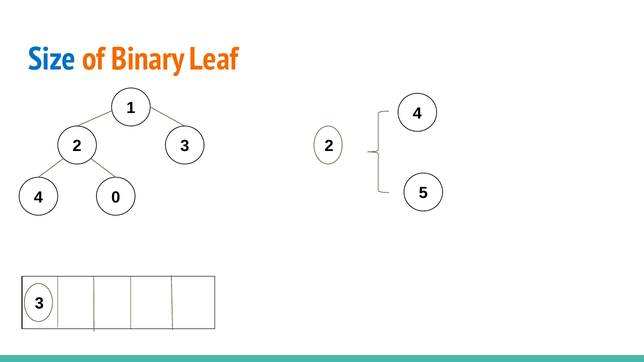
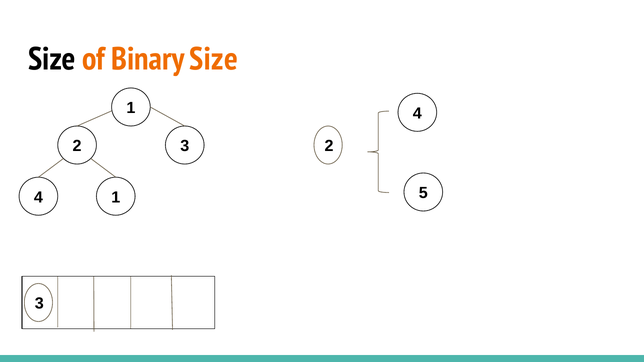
Size colour: blue -> black (52, 59)
Binary Leaf: Leaf -> Size (214, 59)
4 0: 0 -> 1 (116, 197)
